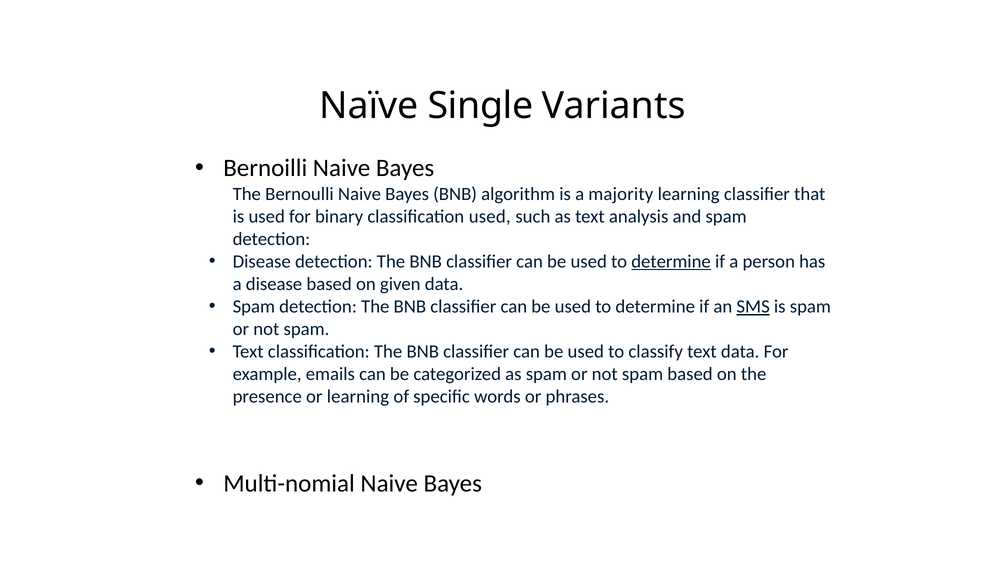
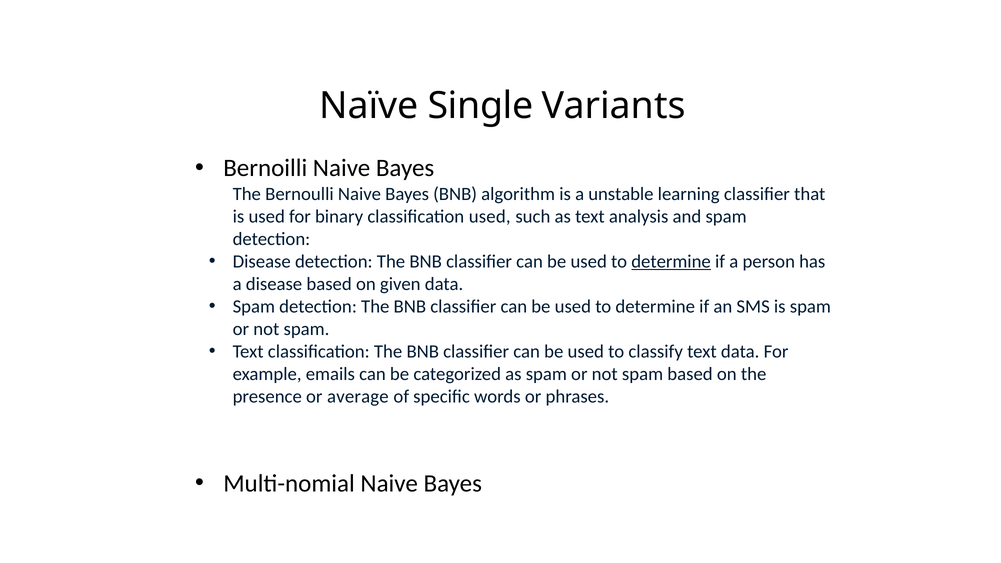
majority: majority -> unstable (621, 194)
SMS underline: present -> none (753, 307)
or learning: learning -> average (358, 397)
